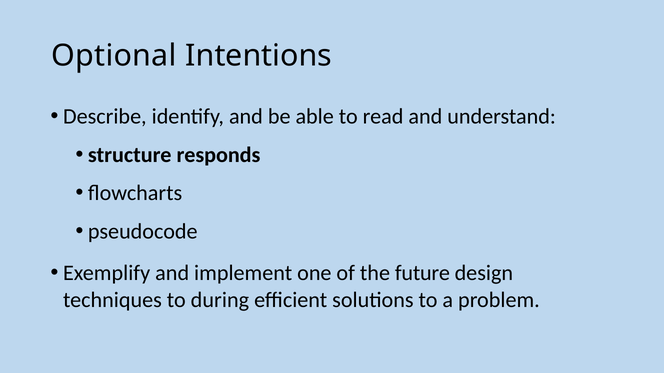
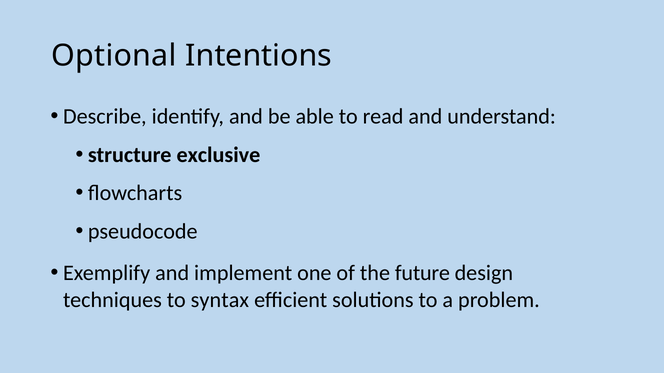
responds: responds -> exclusive (218, 155)
during: during -> syntax (220, 300)
